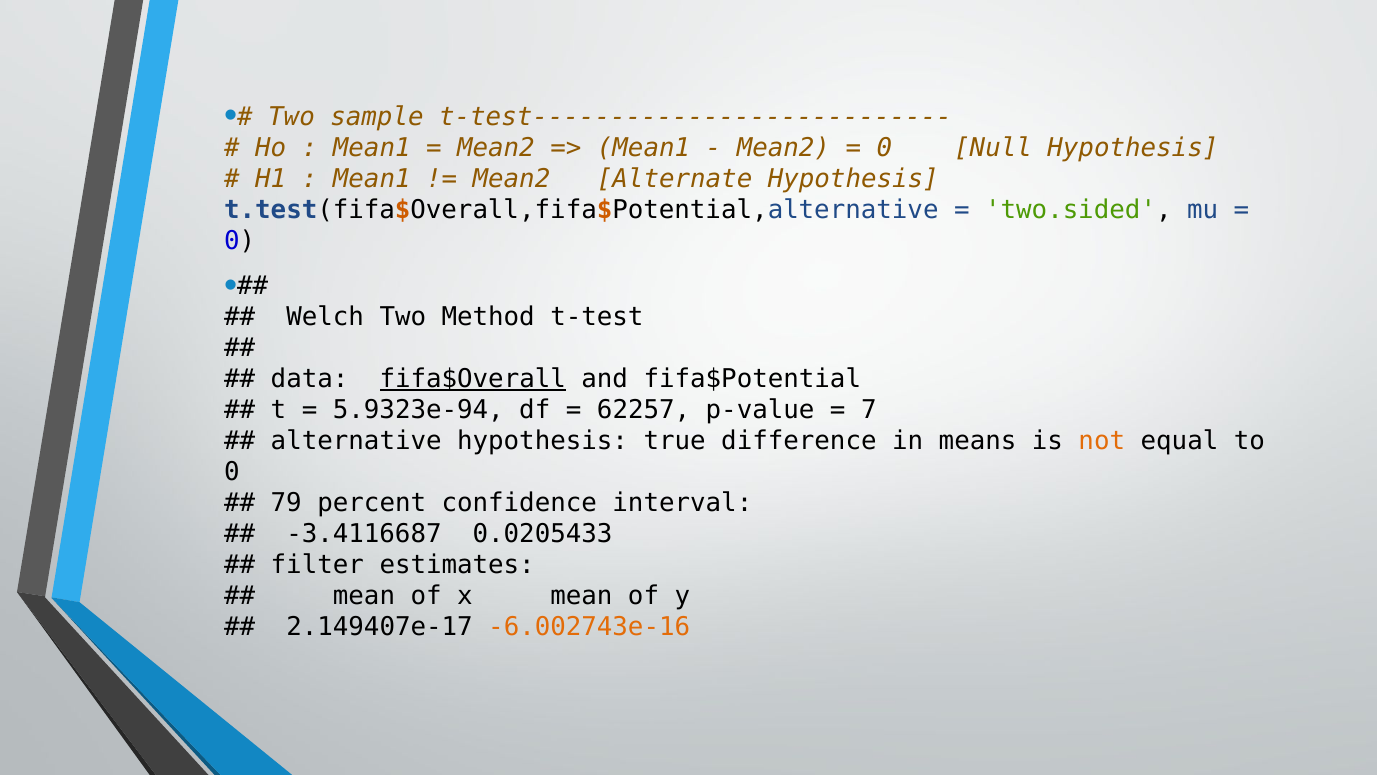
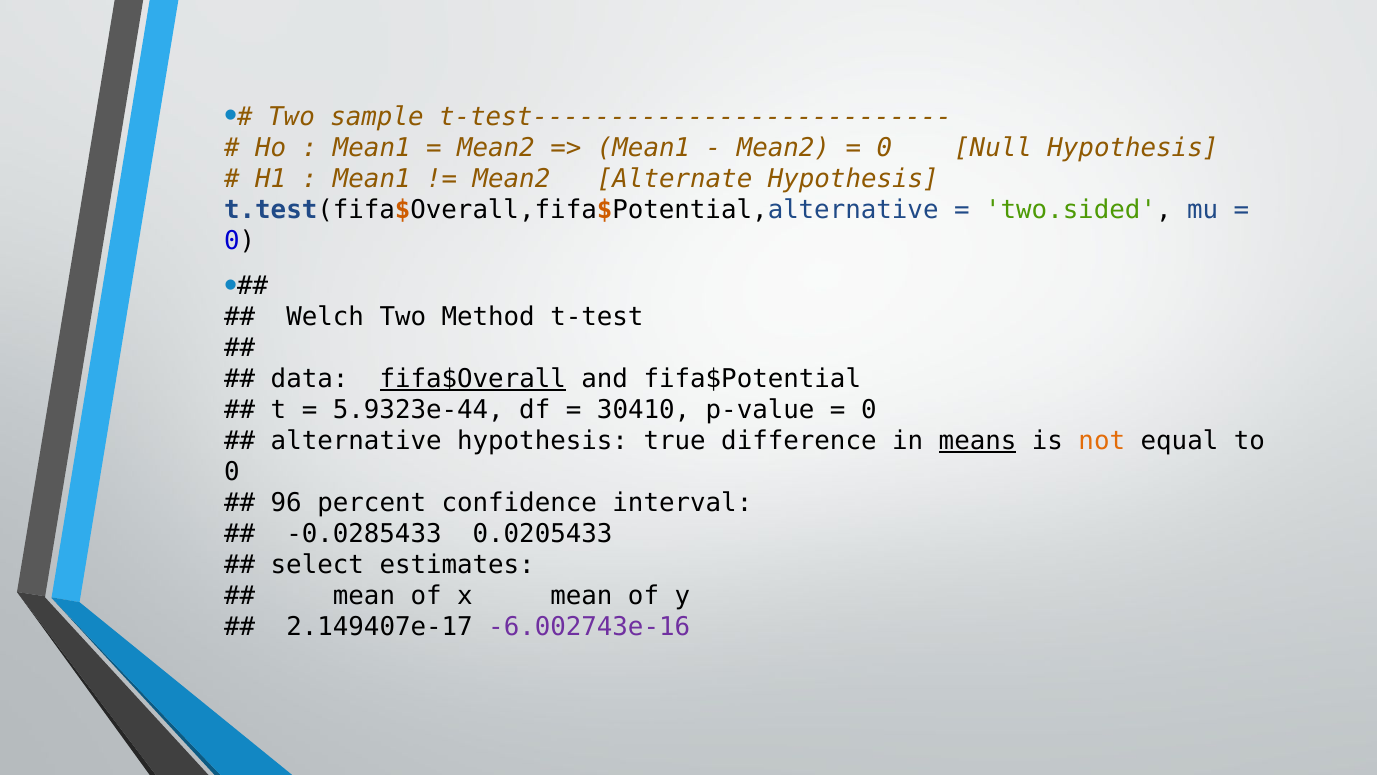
5.9323e-94: 5.9323e-94 -> 5.9323e-44 (418, 410)
62257: 62257 -> 30410 (644, 410)
7: 7 -> 0 (869, 410)
means underline: none -> present (978, 441)
79: 79 -> 96 (286, 503)
-3.4116687: -3.4116687 -> -0.0285433 (364, 534)
filter: filter -> select (317, 565)
-6.002743e-16 colour: orange -> purple (589, 627)
